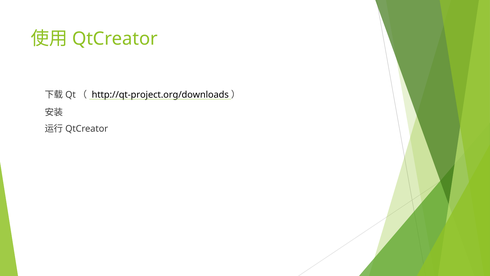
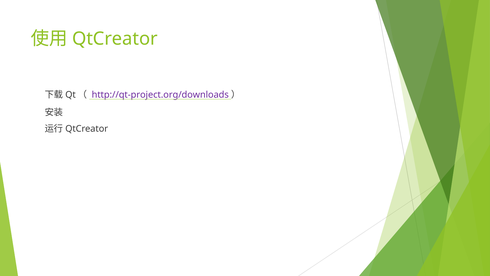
http://qt-project.org/downloads colour: black -> purple (160, 95)
